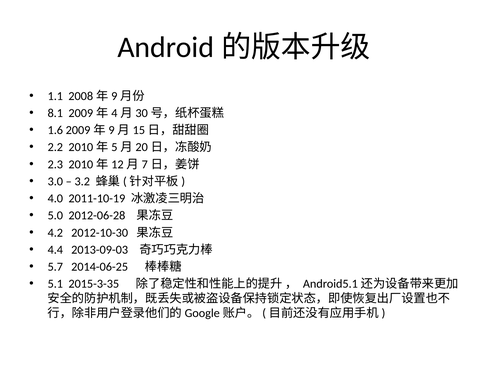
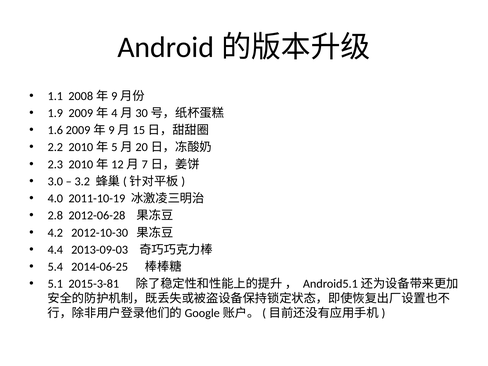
8.1: 8.1 -> 1.9 (55, 113)
5.0: 5.0 -> 2.8 (55, 216)
5.7: 5.7 -> 5.4 (55, 267)
2015-3-35: 2015-3-35 -> 2015-3-81 (94, 284)
